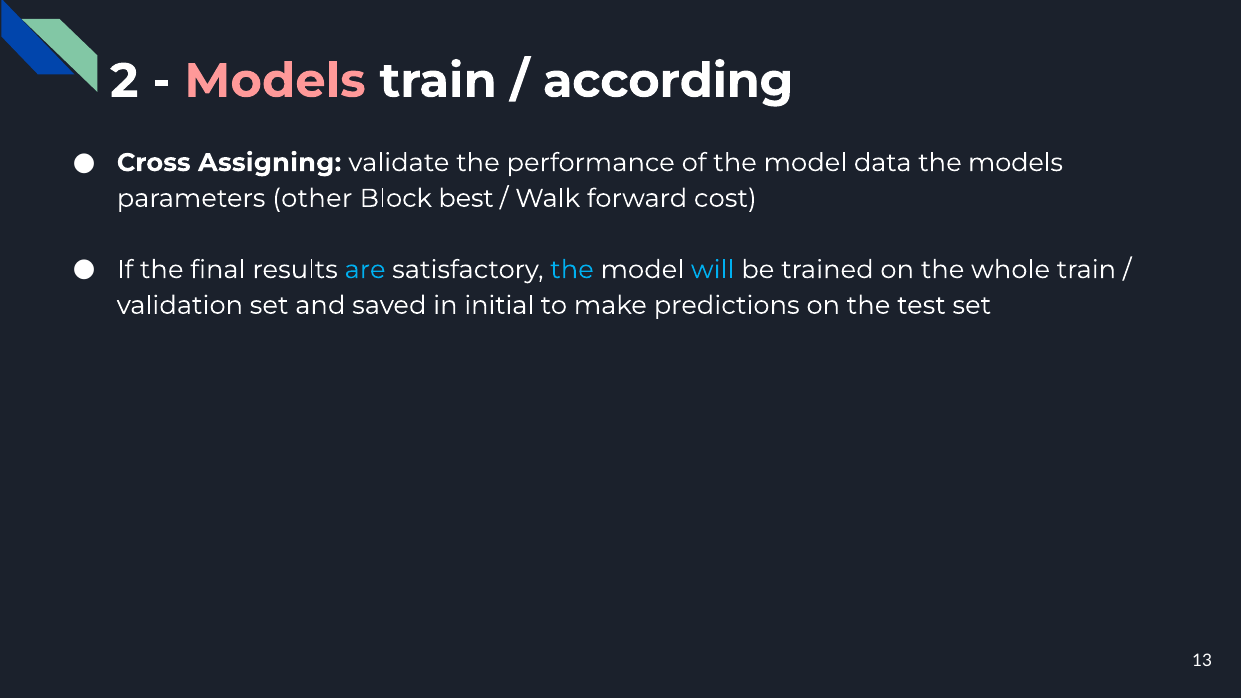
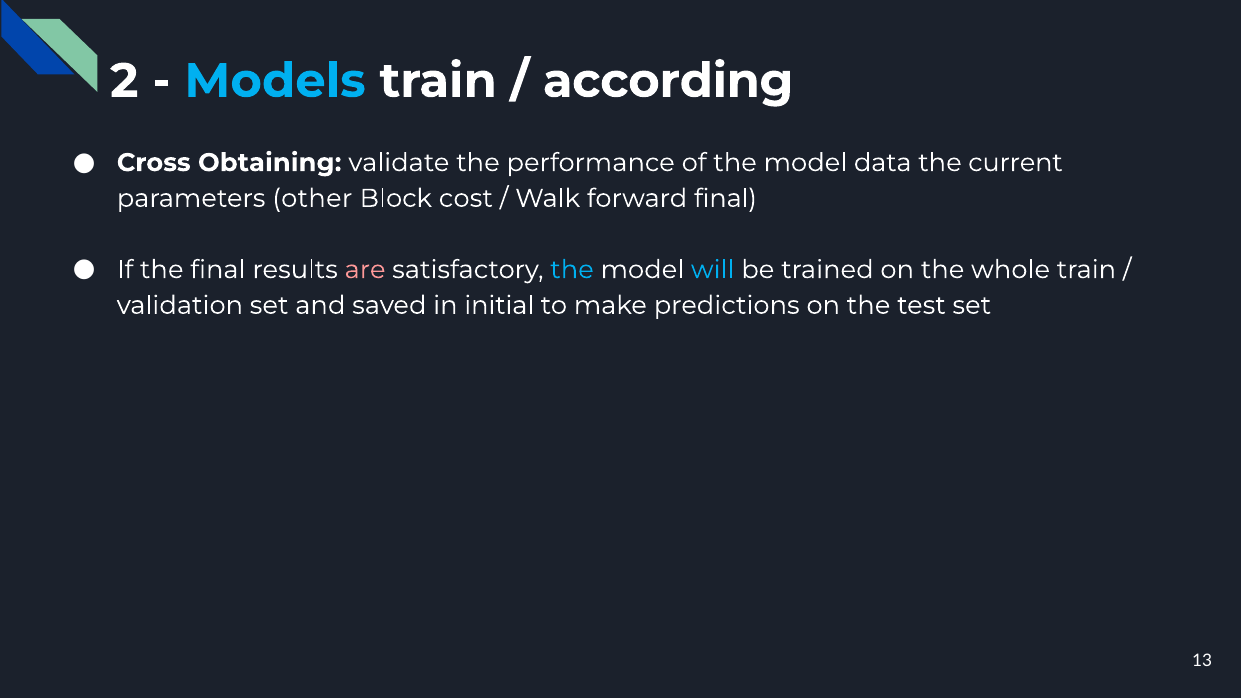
Models colour: pink -> light blue (275, 81)
Assigning: Assigning -> Obtaining (270, 163)
the models: models -> current (1015, 163)
best: best -> cost (466, 198)
forward cost: cost -> final (725, 198)
are colour: light blue -> pink (365, 270)
